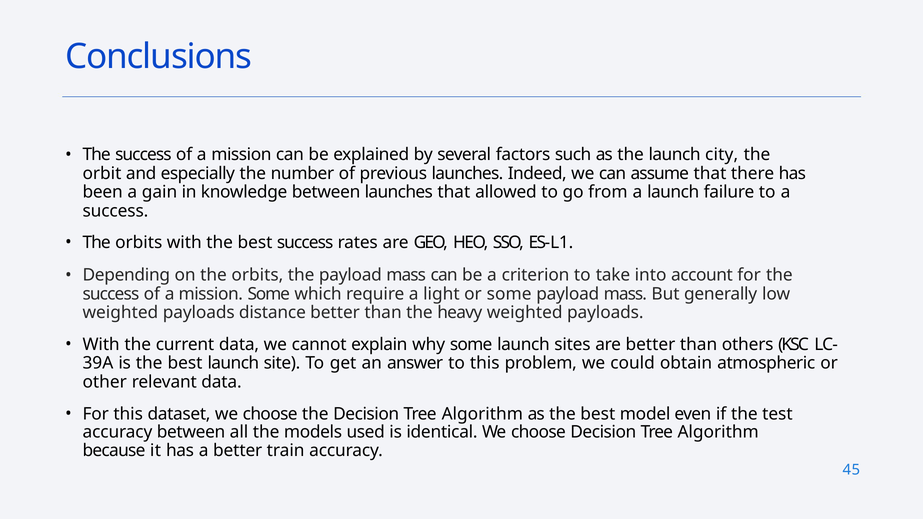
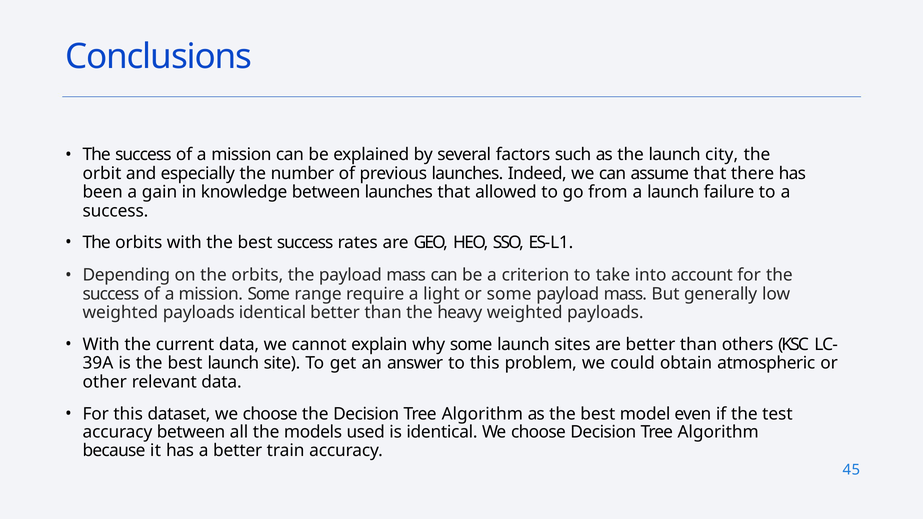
which: which -> range (318, 294)
payloads distance: distance -> identical (272, 313)
